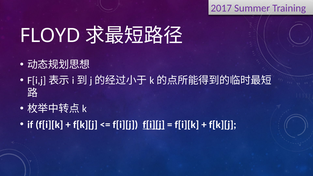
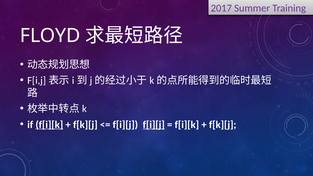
f[i][k underline: none -> present (49, 125)
